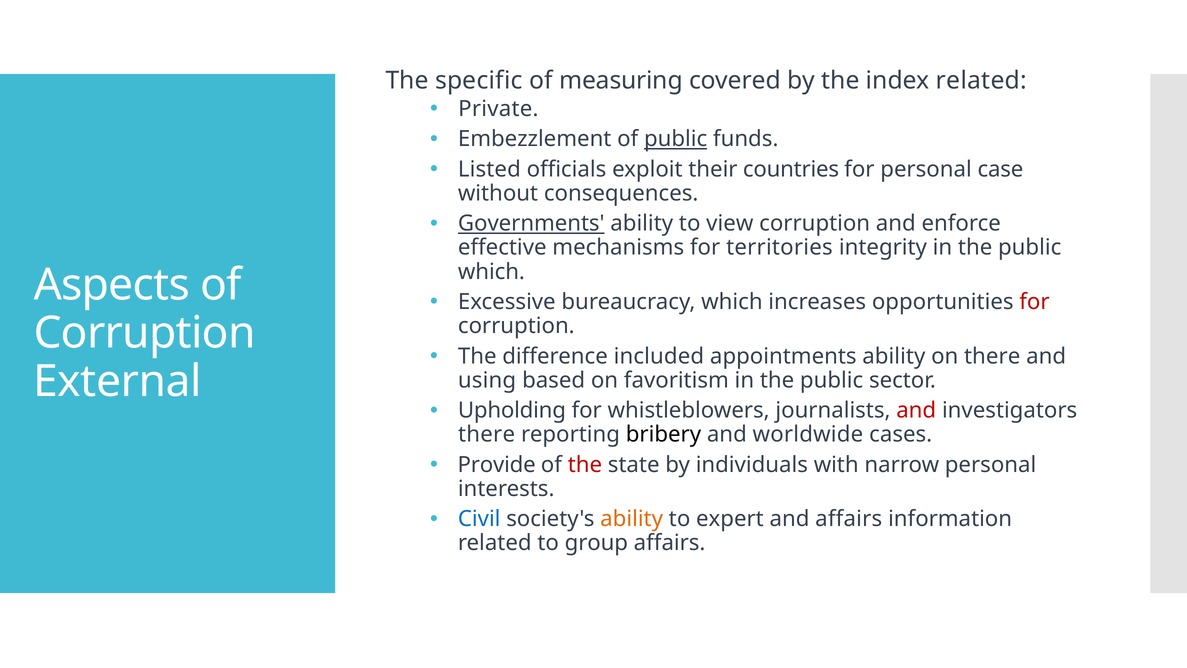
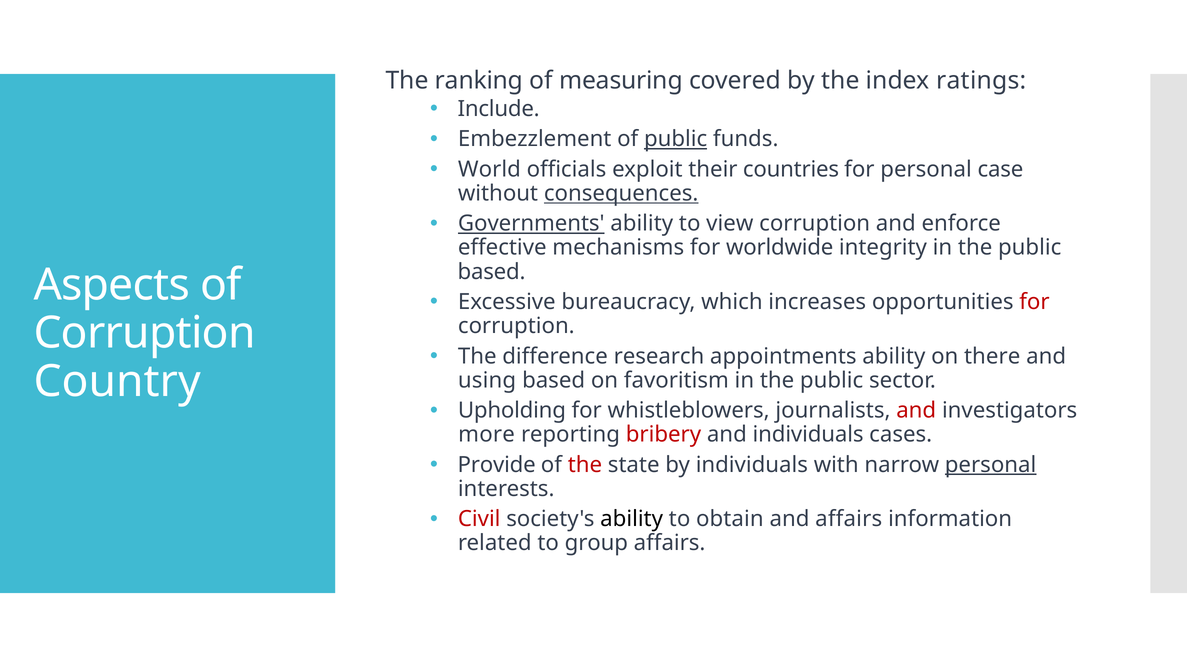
specific: specific -> ranking (479, 80)
index related: related -> ratings (981, 80)
Private: Private -> Include (499, 109)
Listed: Listed -> World (489, 169)
consequences underline: none -> present (621, 193)
territories: territories -> worldwide (780, 248)
which: which -> based (492, 272)
included: included -> research (659, 356)
External: External -> Country (117, 381)
there: there -> more (487, 434)
bribery colour: black -> red (663, 434)
and worldwide: worldwide -> individuals (808, 434)
personal underline: none -> present (991, 465)
Civil colour: blue -> red (479, 519)
ability colour: orange -> black (632, 519)
expert: expert -> obtain (730, 519)
